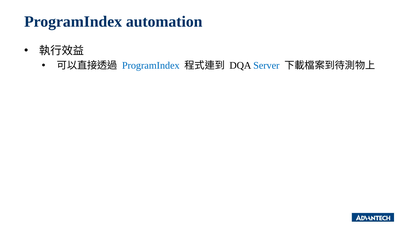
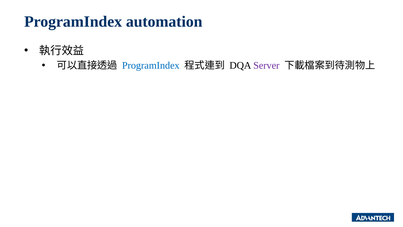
Server colour: blue -> purple (266, 66)
